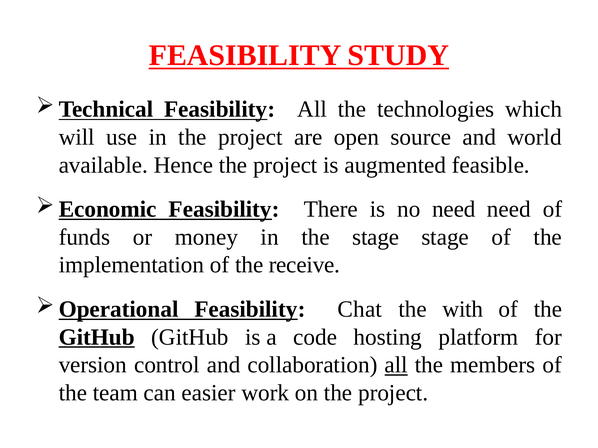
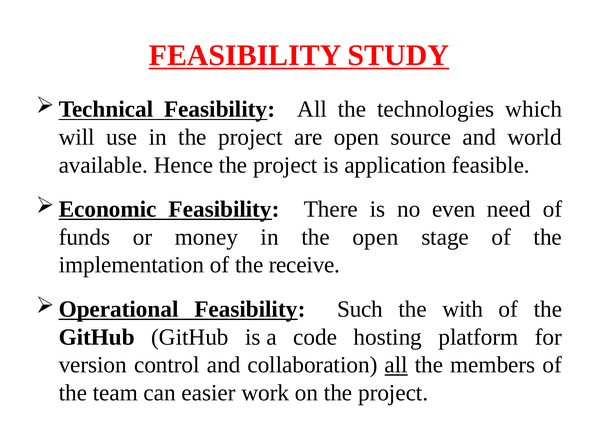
augmented: augmented -> application (395, 165)
no need: need -> even (454, 209)
the stage: stage -> open (375, 237)
Chat: Chat -> Such (360, 310)
GitHub underline: present -> none (97, 337)
